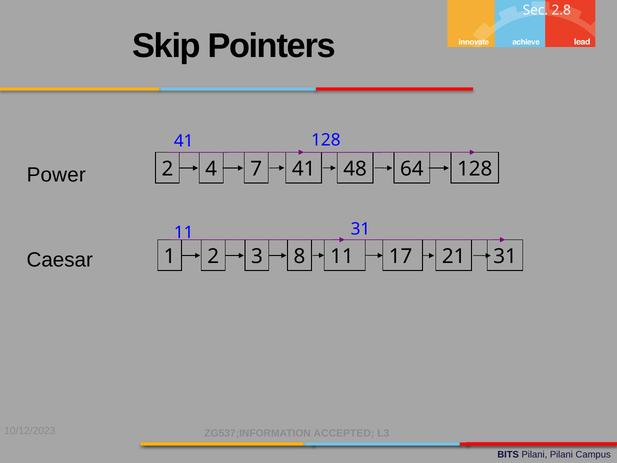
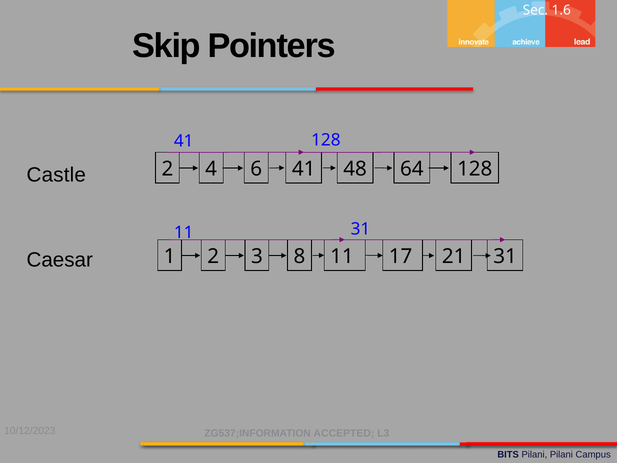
2.8: 2.8 -> 1.6 (561, 10)
7: 7 -> 6 (256, 169)
Power: Power -> Castle (56, 175)
